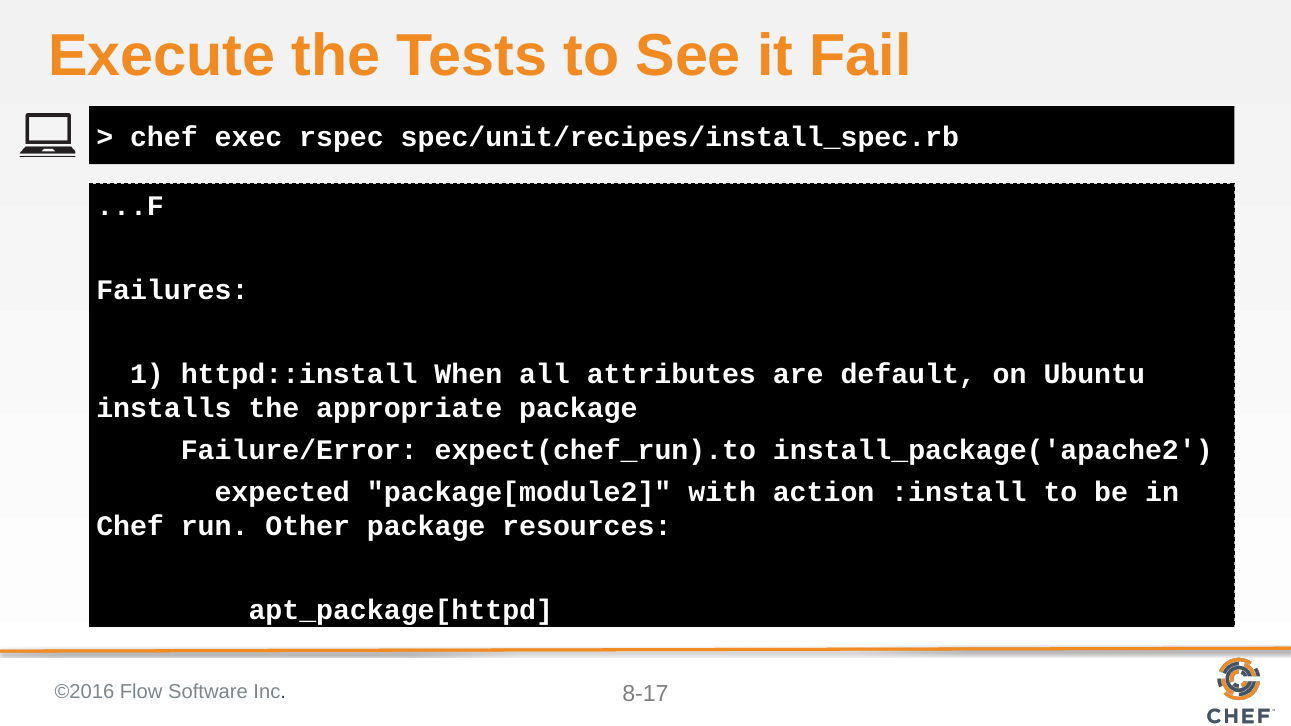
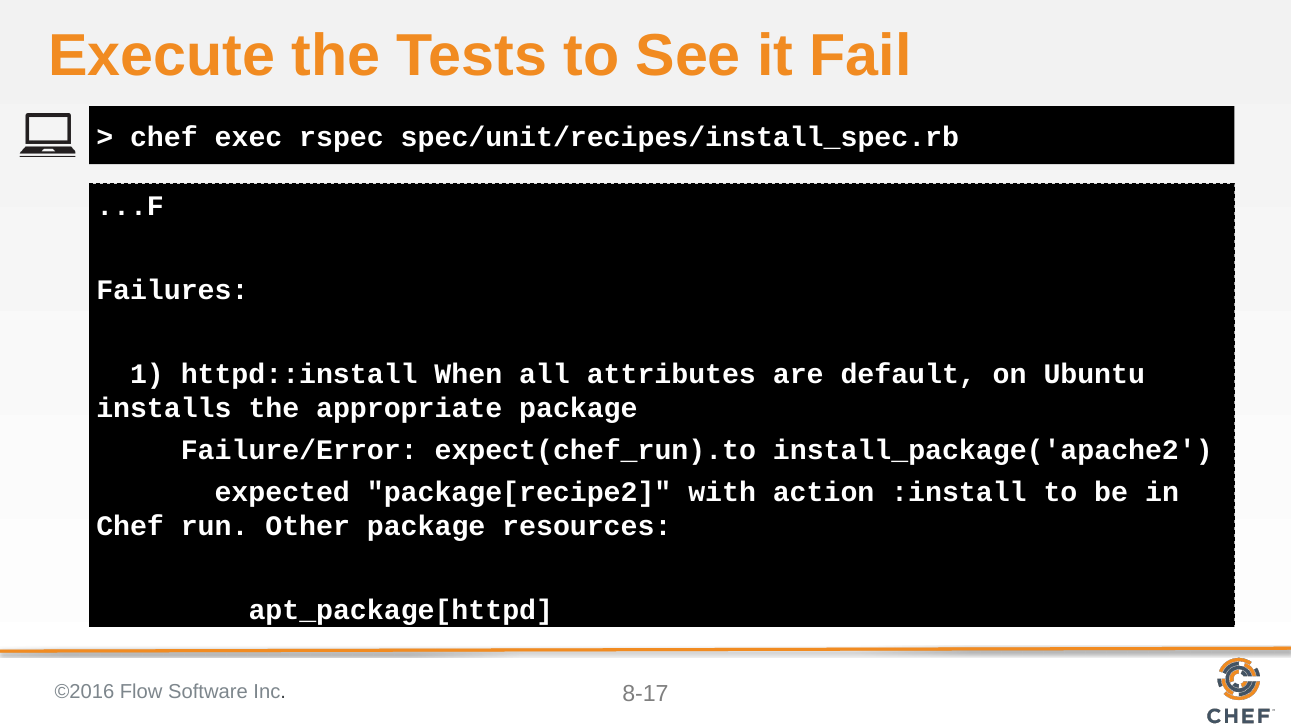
package[module2: package[module2 -> package[recipe2 (519, 492)
